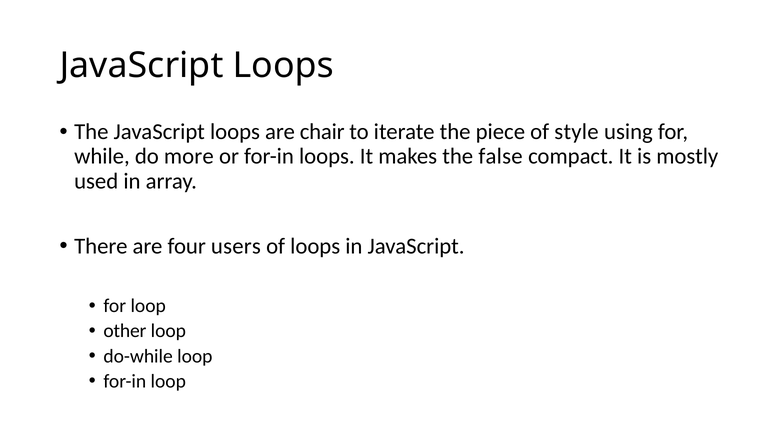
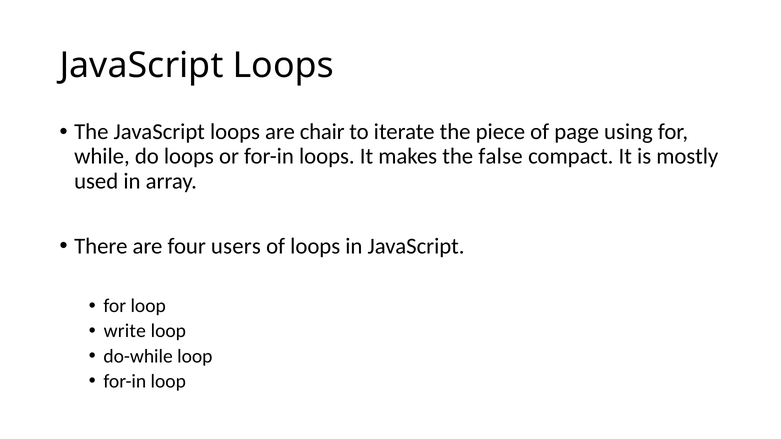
style: style -> page (577, 132)
do more: more -> loops (189, 157)
other: other -> write (125, 331)
